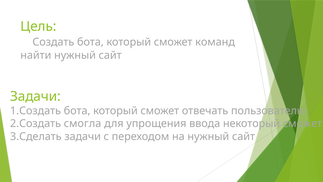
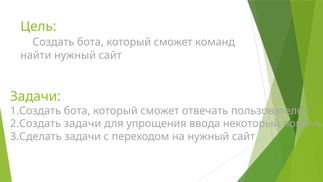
смогла: смогла -> задачи (83, 123)
некоторый сможет: сможет -> помочь (303, 123)
